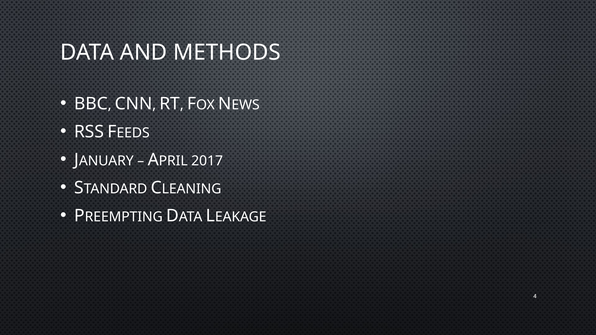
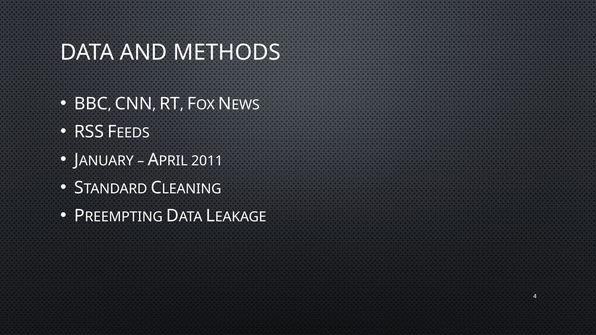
2017: 2017 -> 2011 (207, 161)
